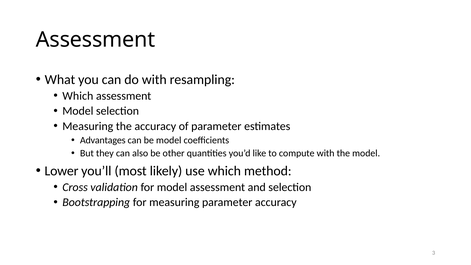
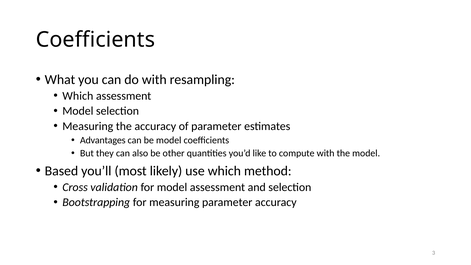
Assessment: Assessment -> Coefficients (95, 40)
Lower: Lower -> Based (61, 171)
